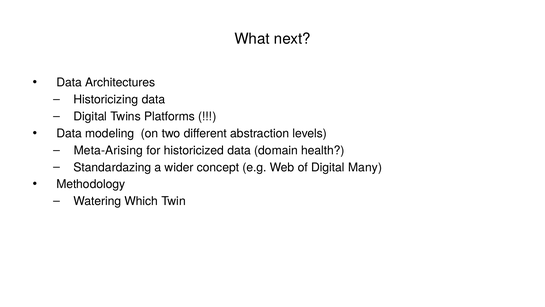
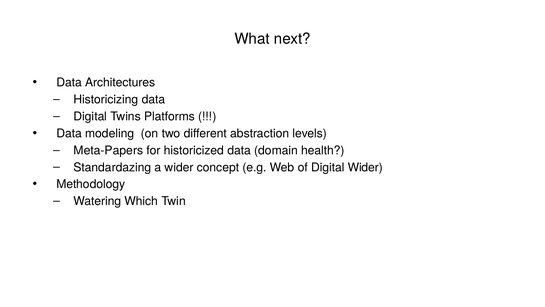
Meta-Arising: Meta-Arising -> Meta-Papers (108, 150)
Digital Many: Many -> Wider (365, 167)
